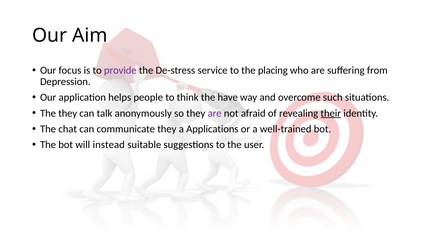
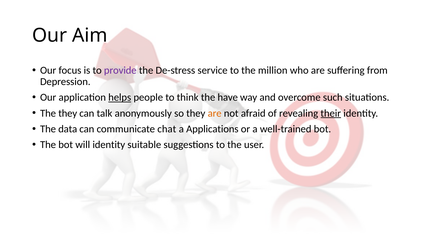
placing: placing -> million (273, 70)
helps underline: none -> present (120, 98)
are colour: purple -> orange (215, 113)
chat: chat -> data (68, 129)
communicate they: they -> chat (167, 129)
will instead: instead -> identity (109, 145)
